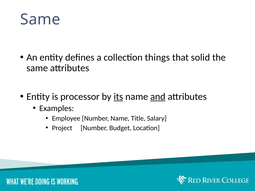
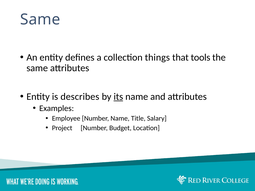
solid: solid -> tools (201, 57)
processor: processor -> describes (80, 97)
and underline: present -> none (158, 97)
